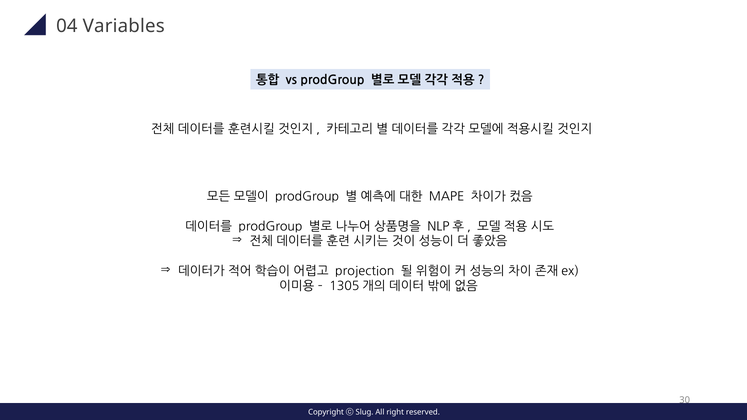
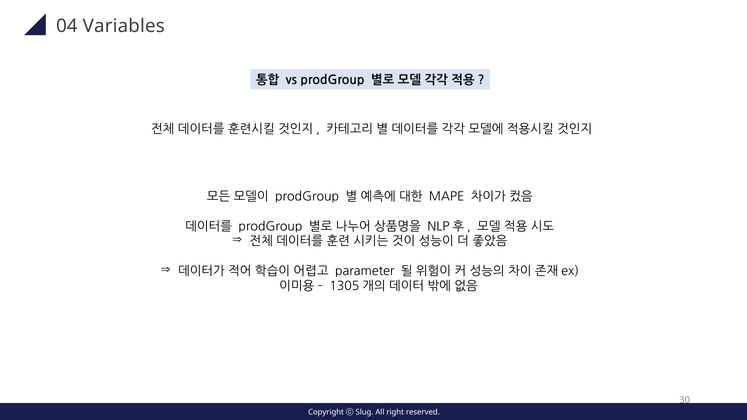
projection: projection -> parameter (365, 271)
